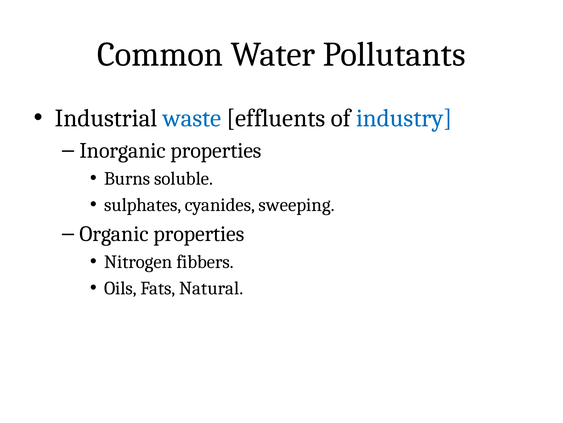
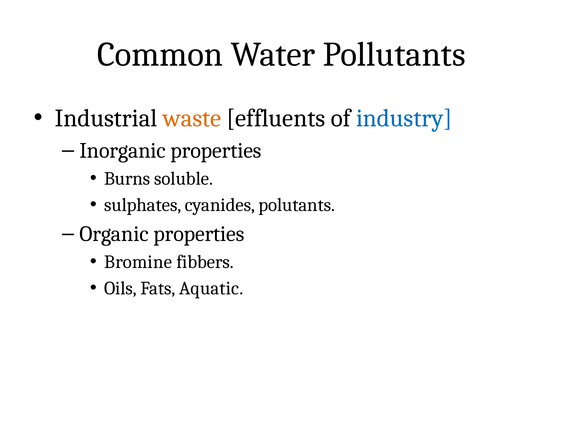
waste colour: blue -> orange (192, 118)
sweeping: sweeping -> polutants (297, 205)
Nitrogen: Nitrogen -> Bromine (138, 261)
Natural: Natural -> Aquatic (211, 288)
